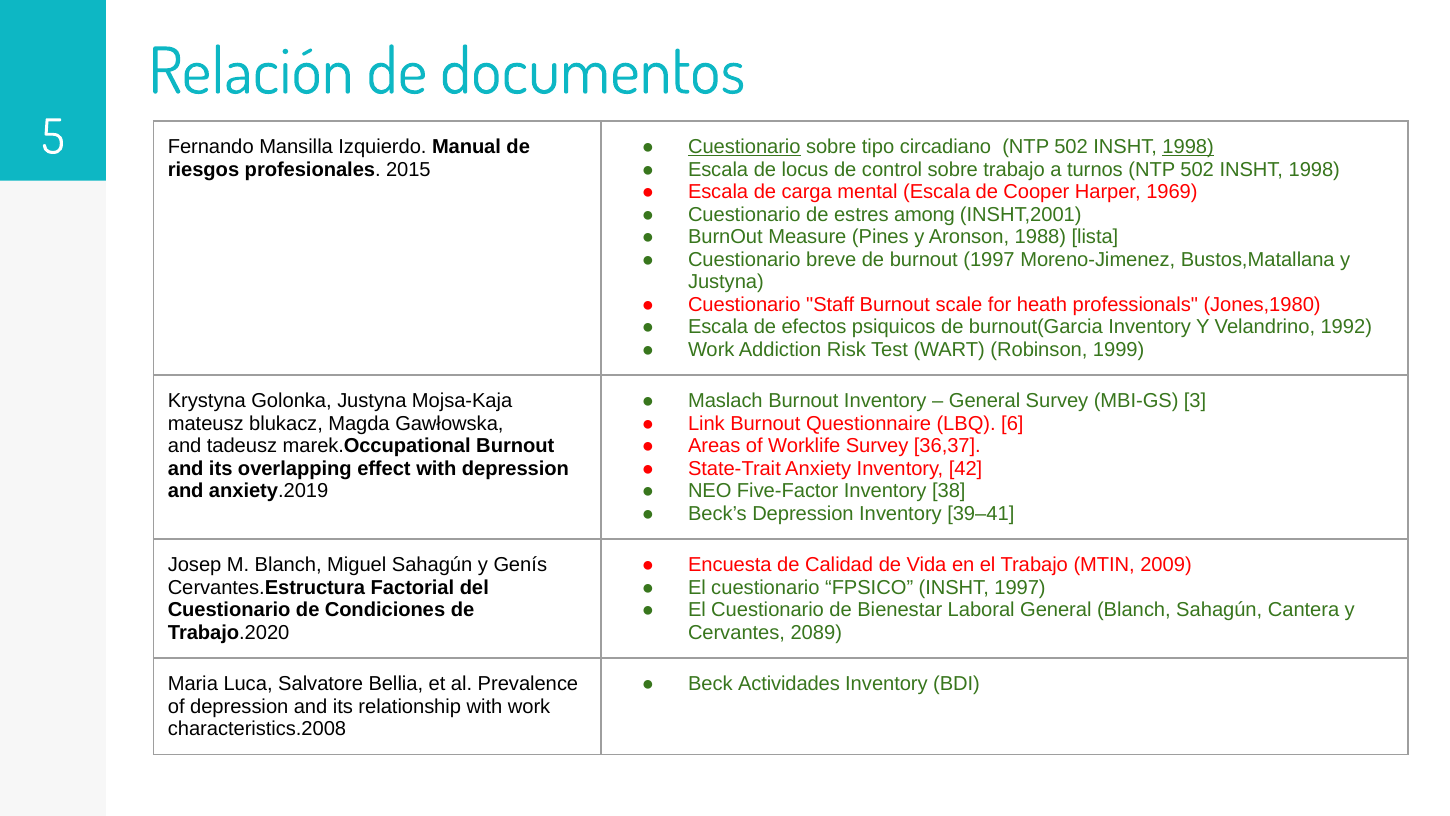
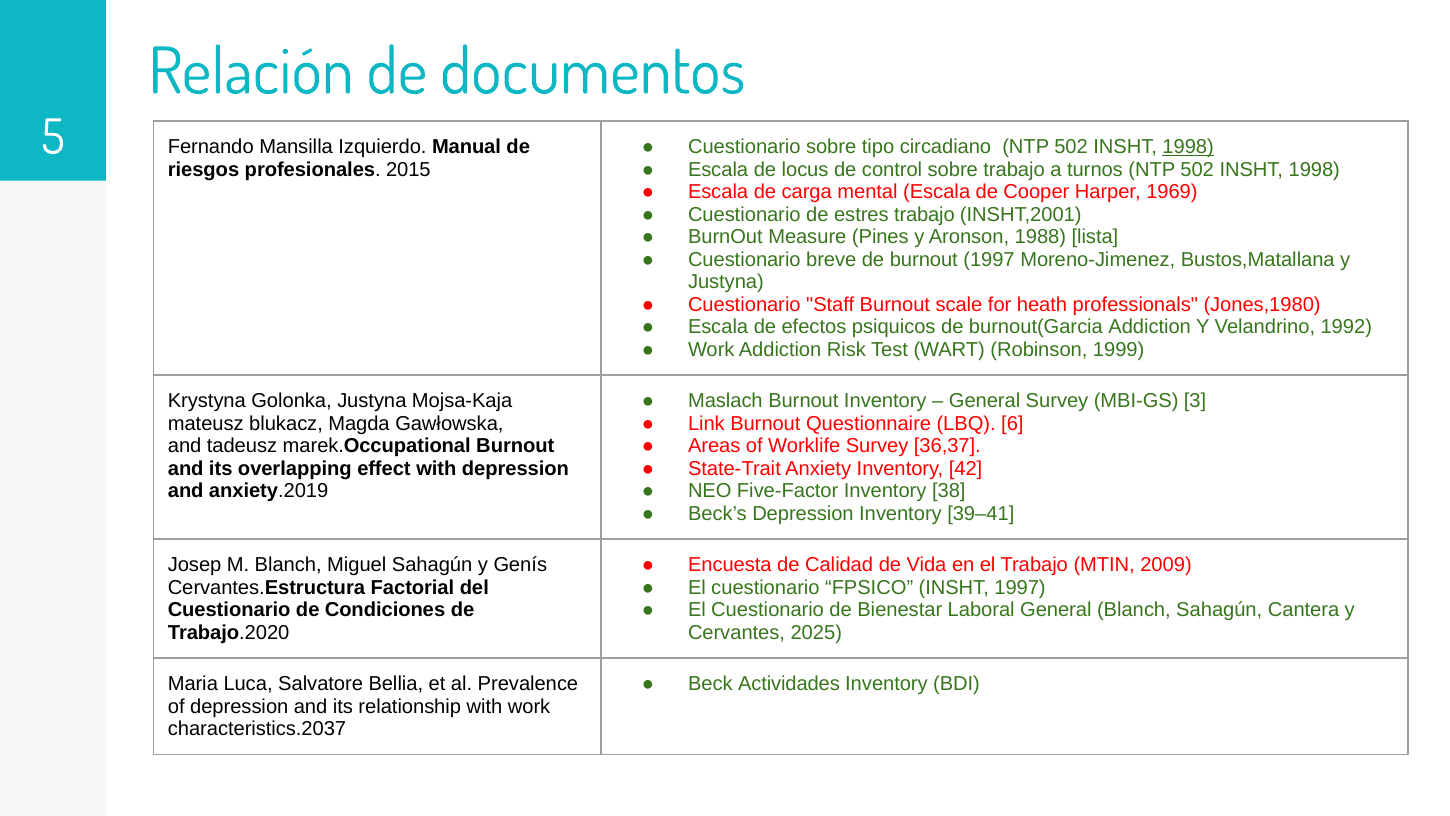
Cuestionario underline: present -> none (744, 147)
estres among: among -> trabajo (924, 214)
burnout(Garcia Inventory: Inventory -> Addiction (1150, 327)
2089: 2089 -> 2025 (816, 632)
characteristics.2008: characteristics.2008 -> characteristics.2037 (257, 729)
